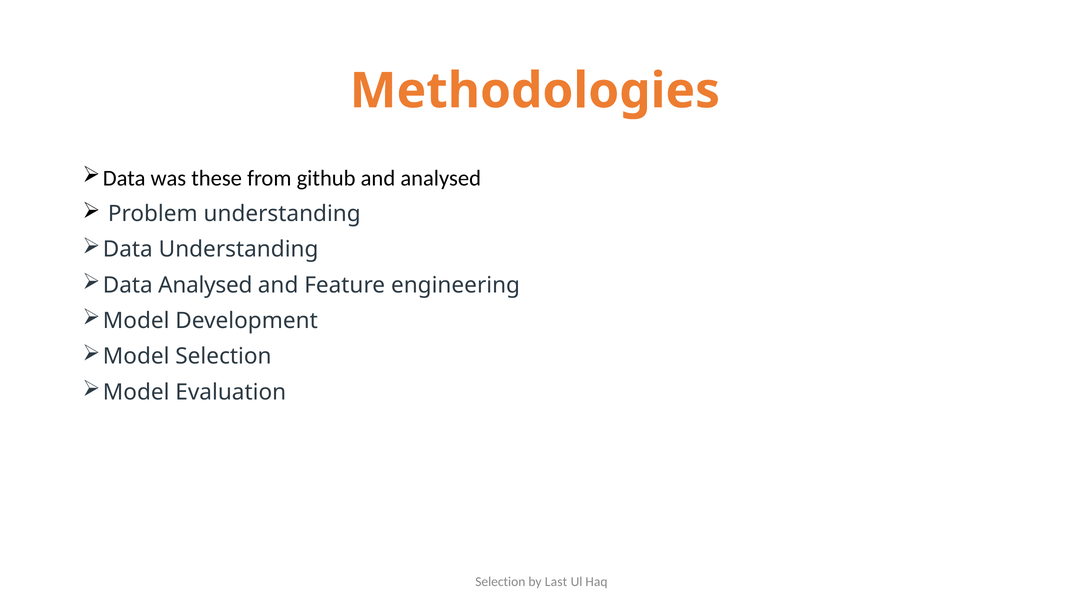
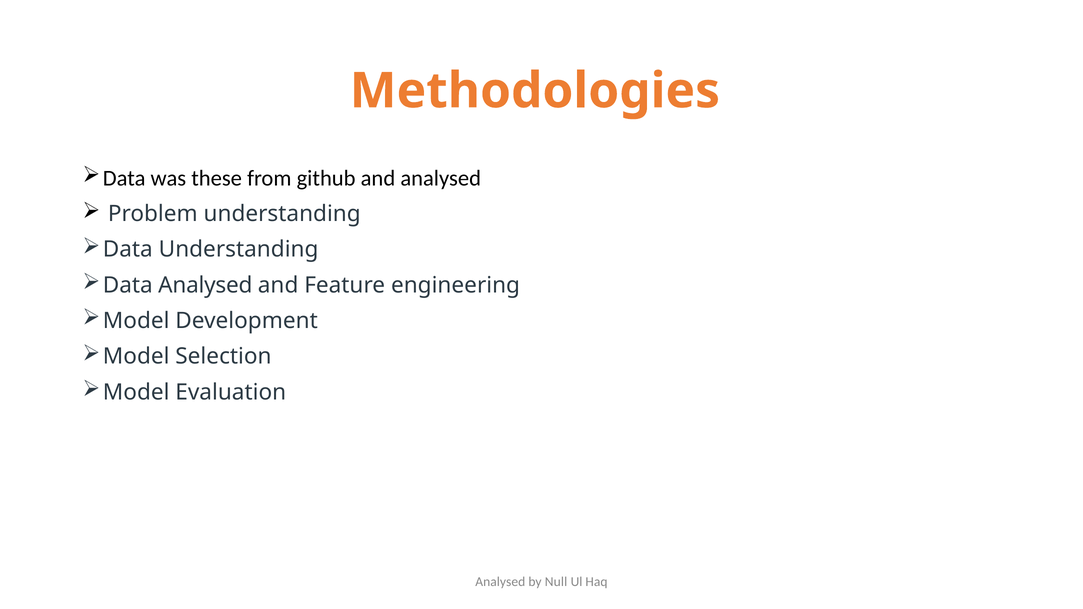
Selection: Selection -> Analysed (500, 582)
Last: Last -> Null (556, 582)
